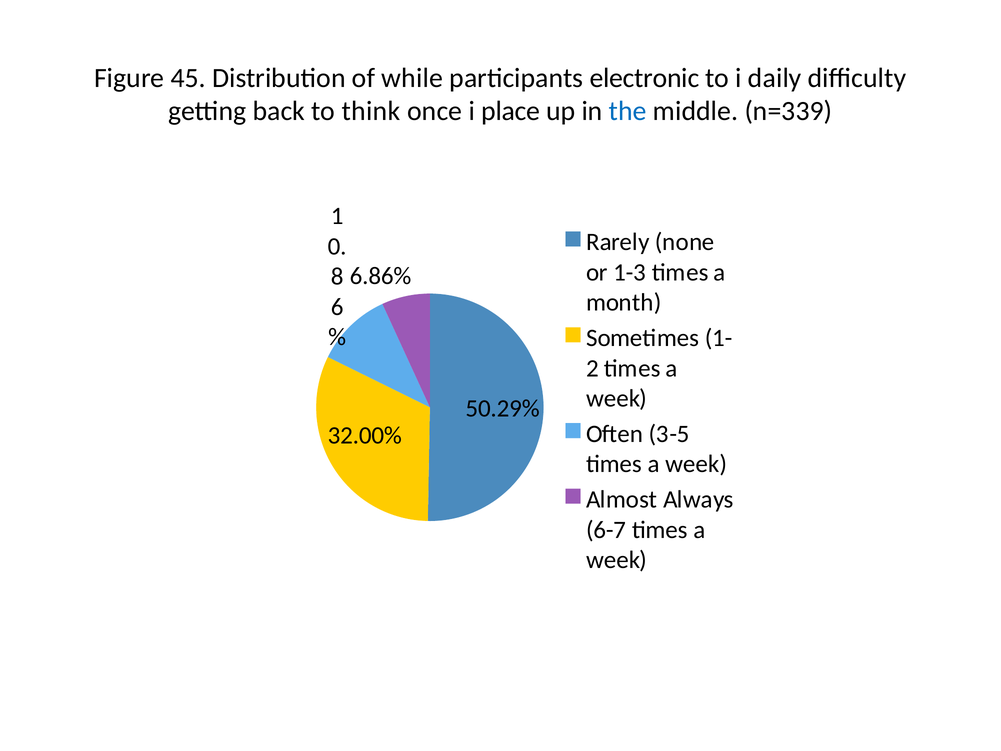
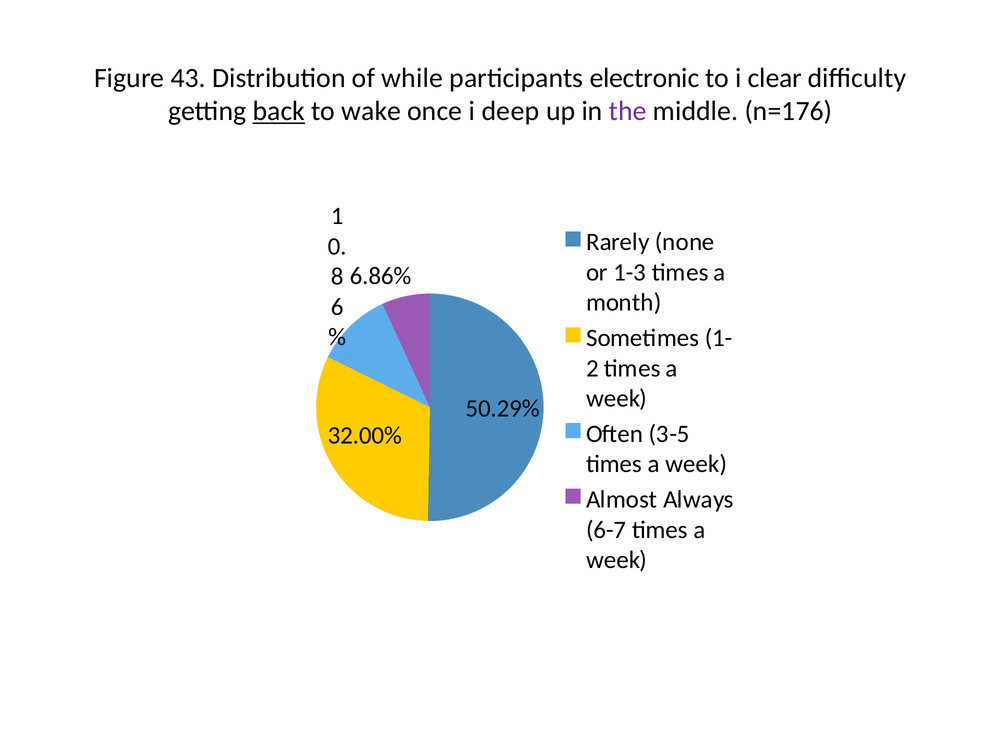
45: 45 -> 43 (188, 78)
daily: daily -> clear (775, 78)
back underline: none -> present (279, 111)
think: think -> wake (371, 111)
place: place -> deep (510, 111)
the colour: blue -> purple (628, 111)
n=339: n=339 -> n=176 (788, 111)
